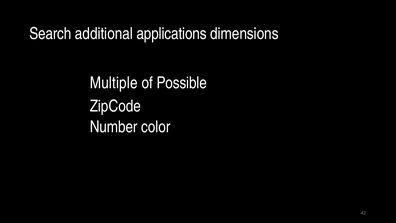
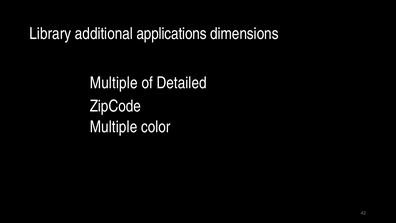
Search: Search -> Library (50, 34)
Possible: Possible -> Detailed (182, 83)
Number: Number -> Multiple (114, 127)
